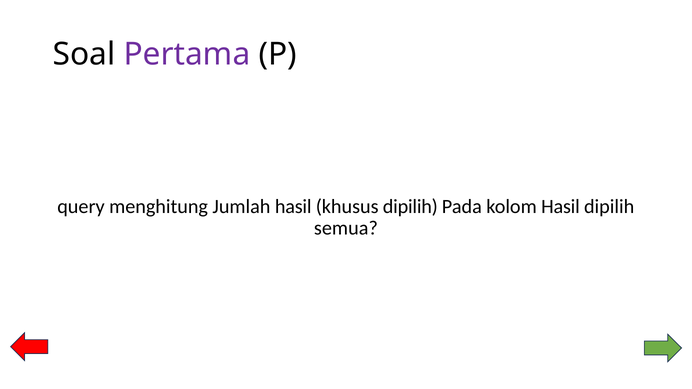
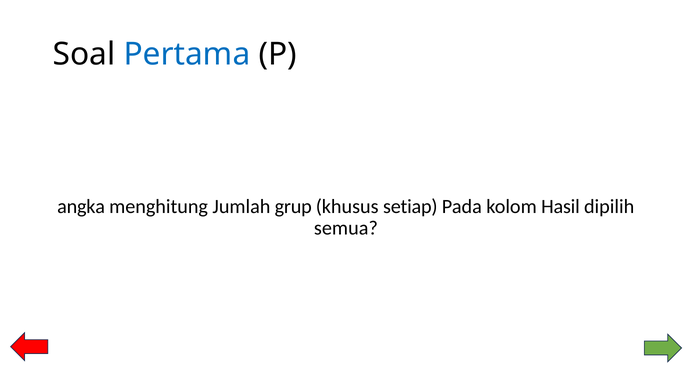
Pertama colour: purple -> blue (187, 54)
query: query -> angka (81, 206)
Jumlah hasil: hasil -> grup (293, 206)
khusus dipilih: dipilih -> setiap (410, 206)
